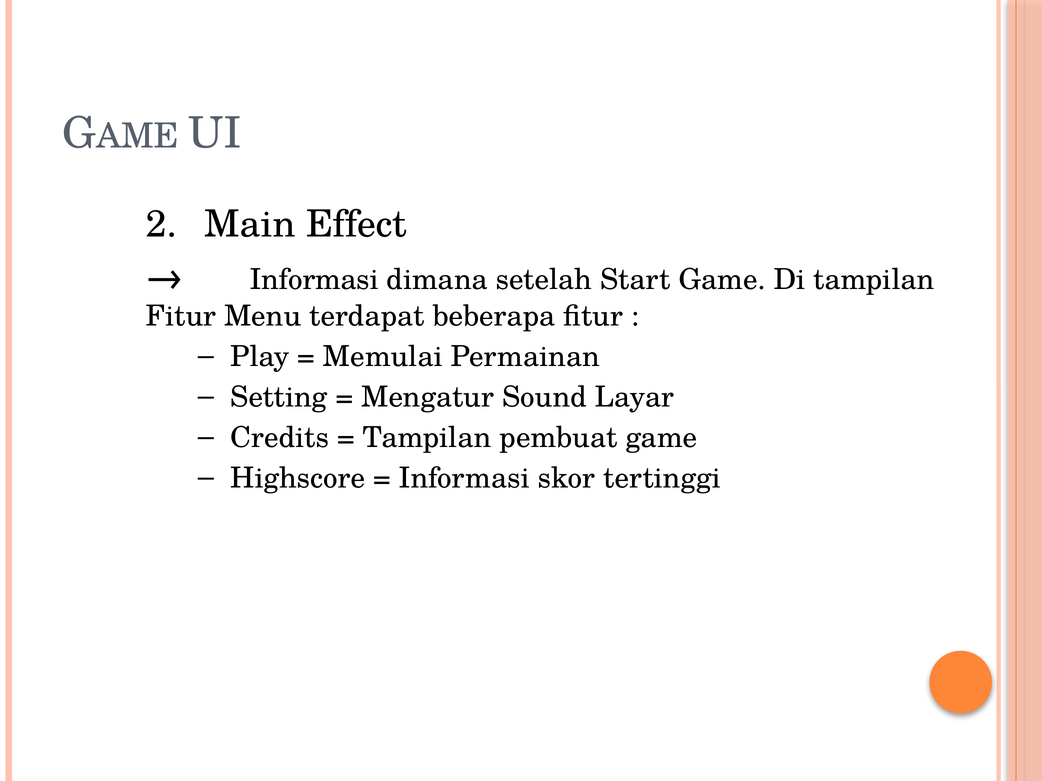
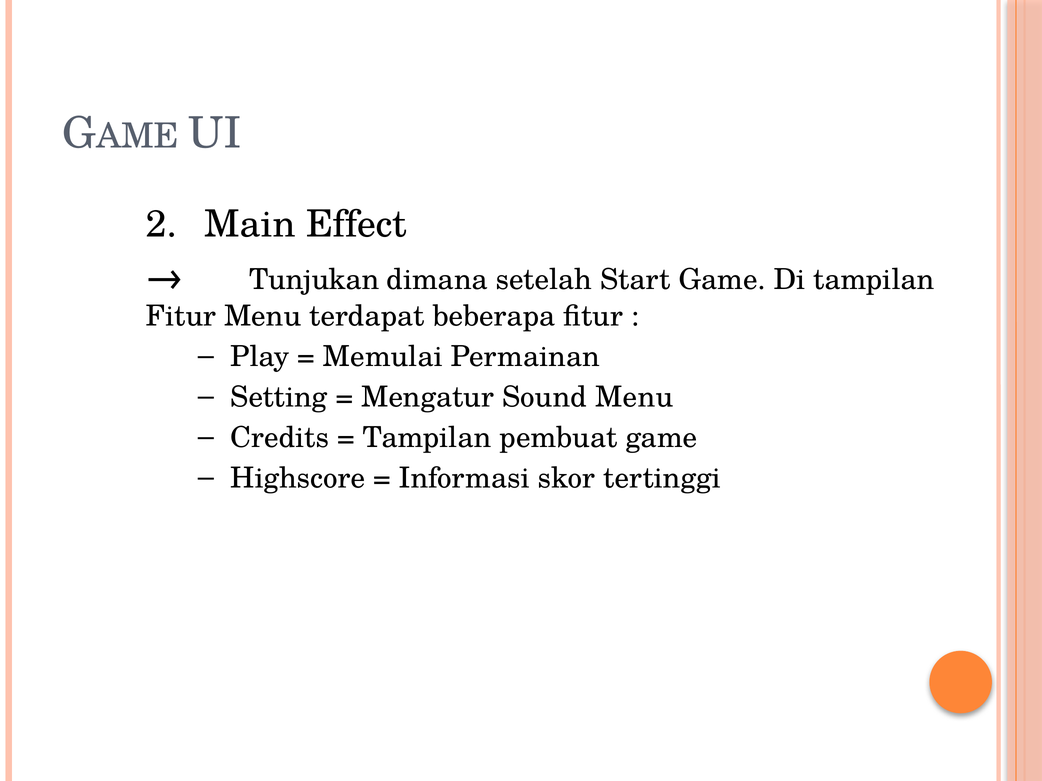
Informasi: Informasi -> Tunjukan (314, 280)
Sound Layar: Layar -> Menu (634, 398)
